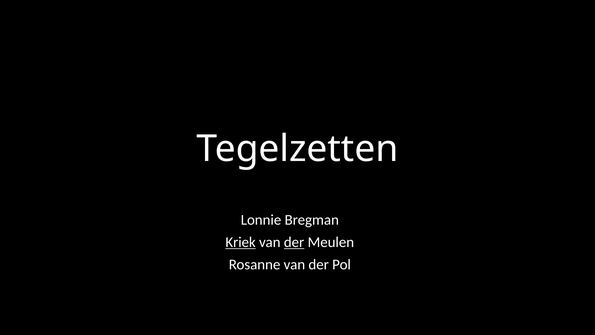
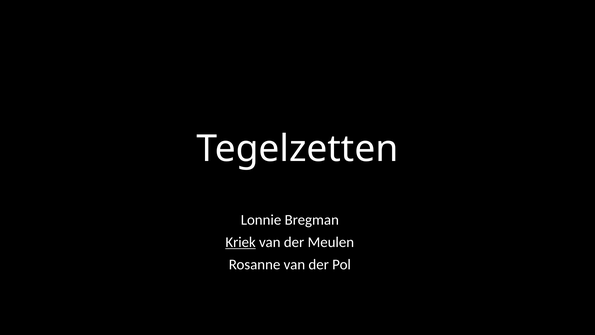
der underline: present -> none (294, 242)
